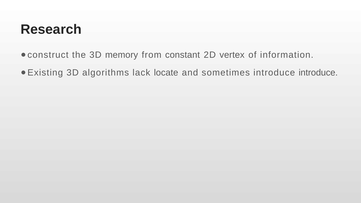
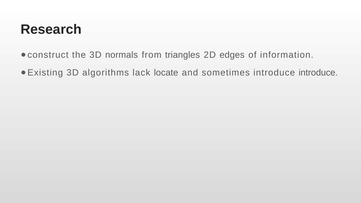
memory: memory -> normals (122, 55)
constant: constant -> triangles (183, 55)
vertex: vertex -> edges (232, 55)
